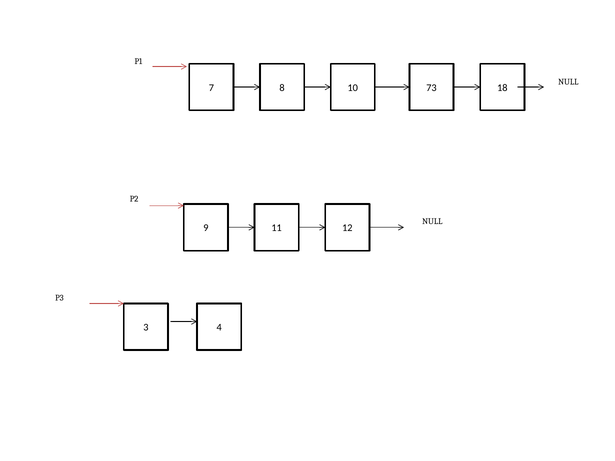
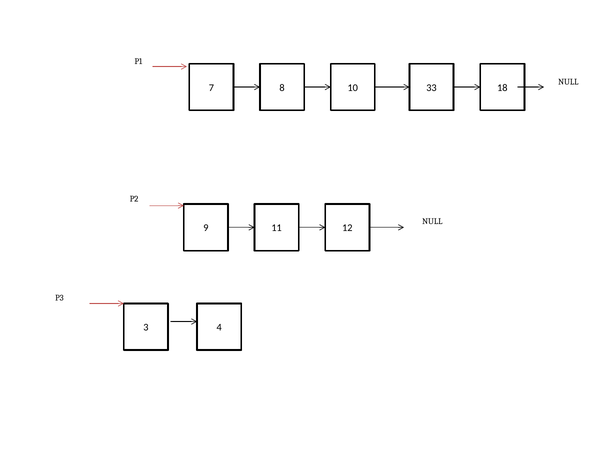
73: 73 -> 33 (431, 88)
